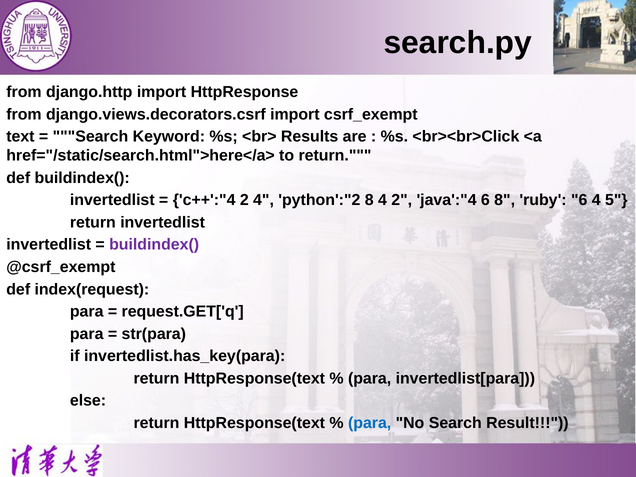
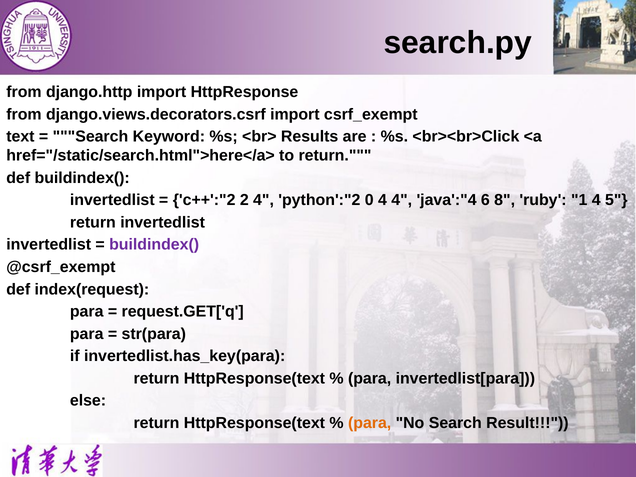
c++':"4: c++':"4 -> c++':"2 (204, 200)
python':"2 8: 8 -> 0 (369, 200)
4 2: 2 -> 4 (402, 200)
ruby 6: 6 -> 1 (579, 200)
para colour: blue -> orange (370, 423)
